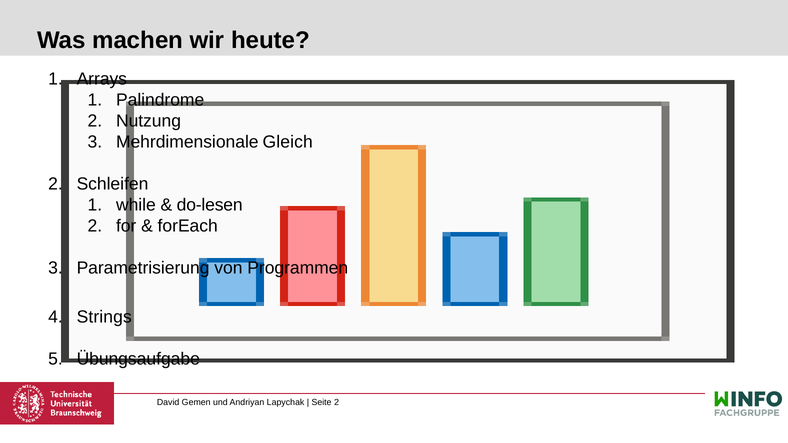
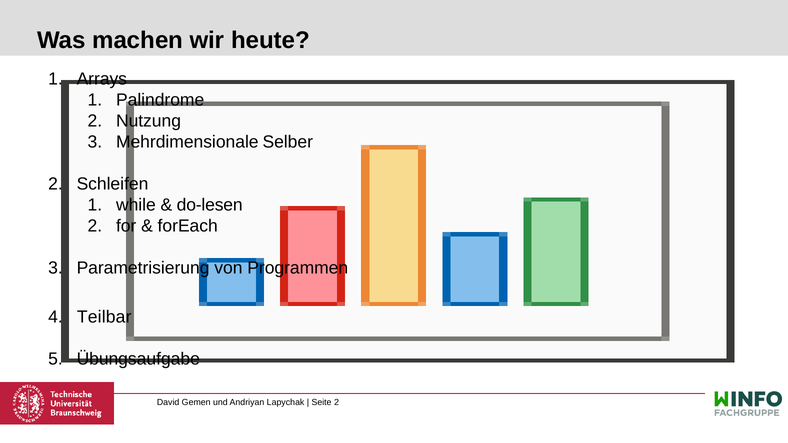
Gleich: Gleich -> Selber (288, 142)
Strings: Strings -> Teilbar (104, 317)
